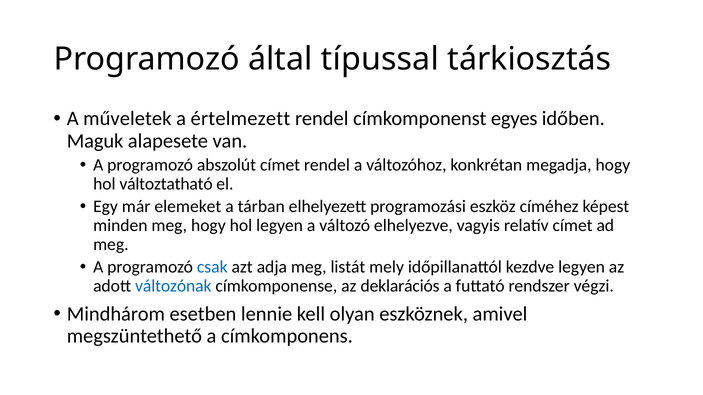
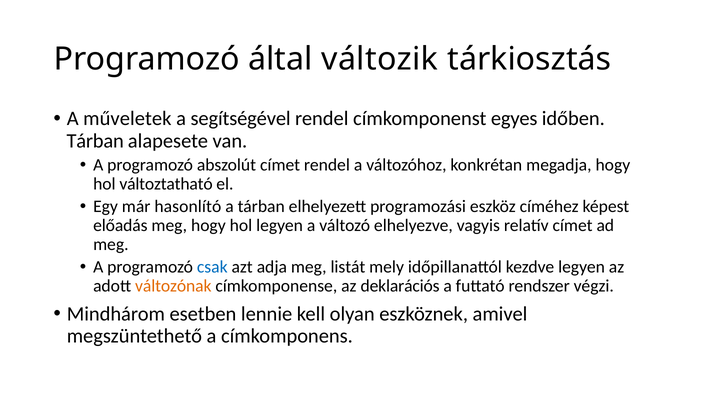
típussal: típussal -> változik (380, 59)
értelmezett: értelmezett -> segítségével (241, 119)
Maguk: Maguk -> Tárban (95, 141)
elemeket: elemeket -> hasonlító (188, 207)
minden: minden -> előadás (120, 226)
változónak colour: blue -> orange (173, 286)
